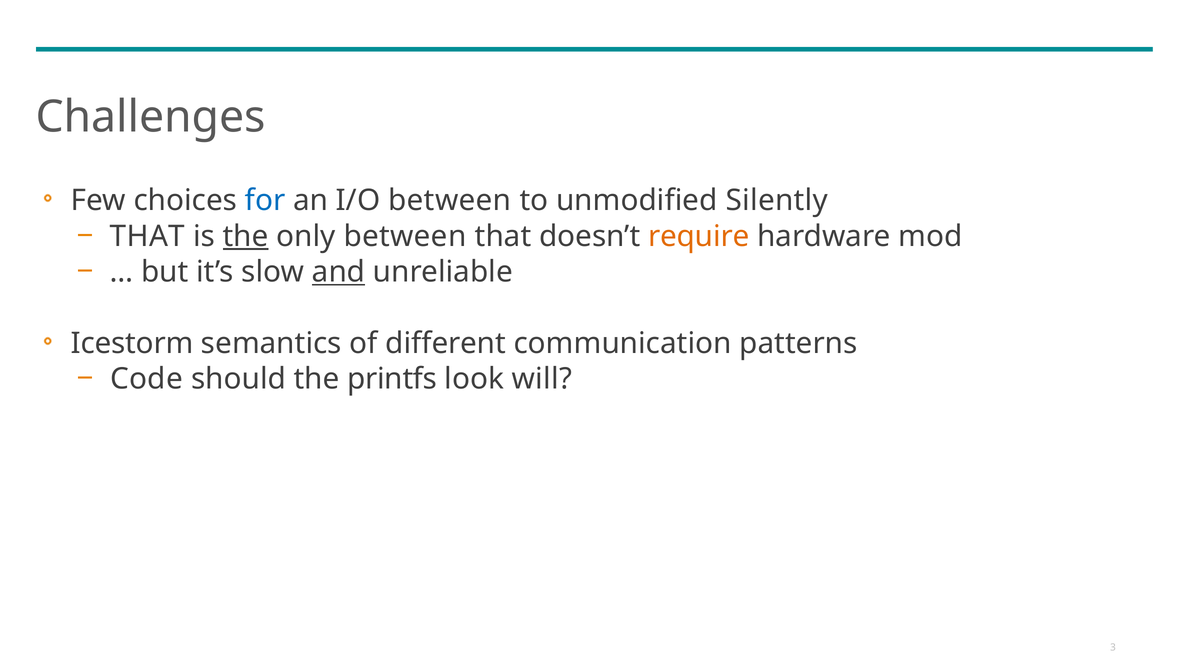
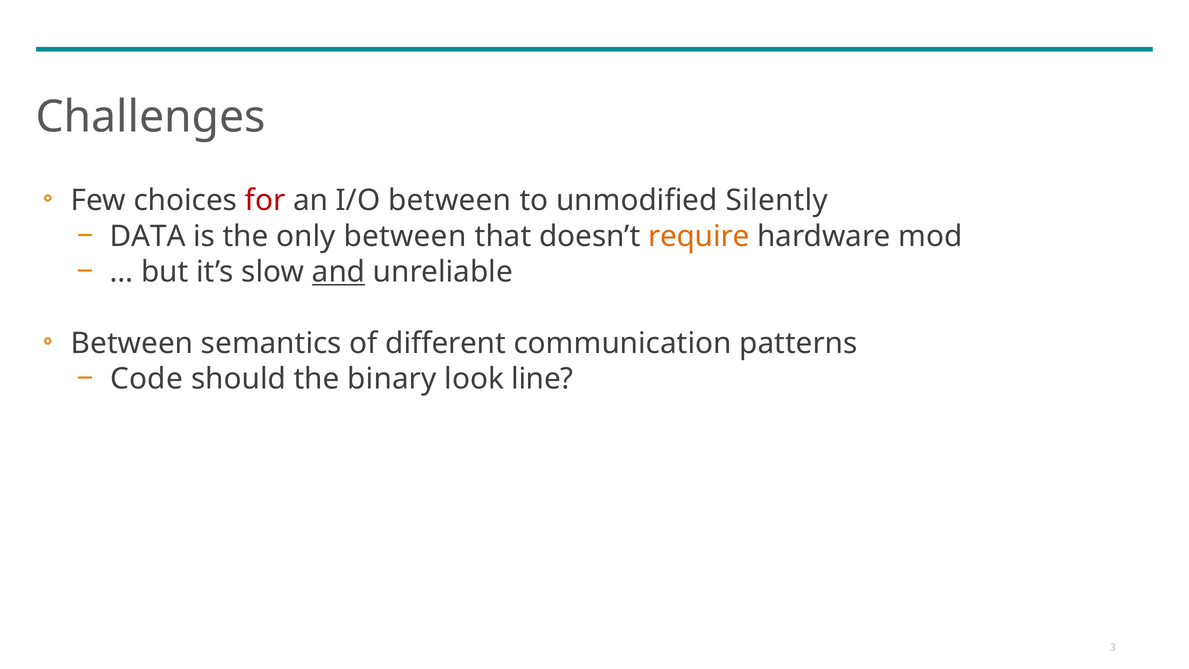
for colour: blue -> red (265, 201)
THAT: THAT -> DATA (148, 236)
the underline: present -> none (246, 236)
Icestorm: Icestorm -> Between (132, 343)
printfs: printfs -> binary (392, 379)
will: will -> line (542, 379)
